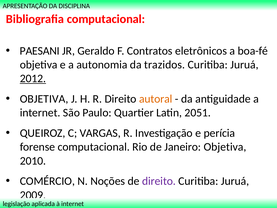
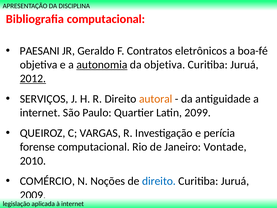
autonomia underline: none -> present (102, 65)
da trazidos: trazidos -> objetiva (165, 65)
OBJETIVA: OBJETIVA -> SERVIÇOS (44, 99)
2051: 2051 -> 2099 (198, 113)
Janeiro Objetiva: Objetiva -> Vontade (225, 147)
direito colour: purple -> blue (159, 181)
